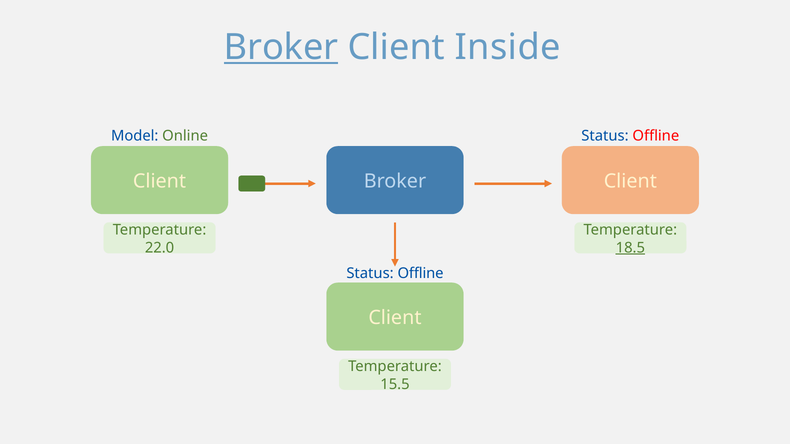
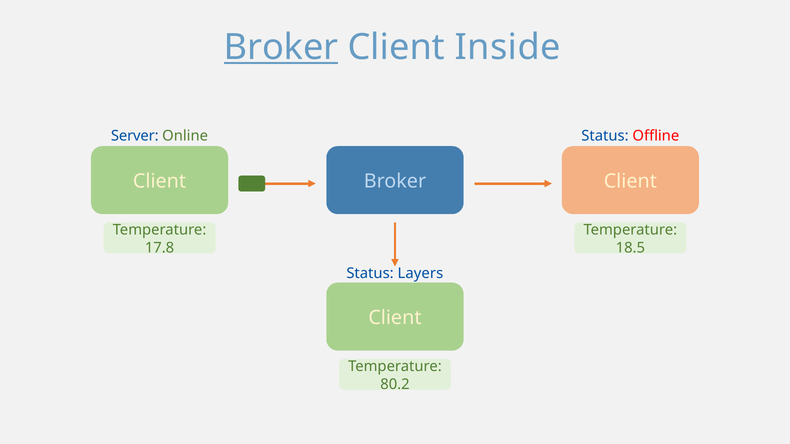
Model: Model -> Server (135, 136)
22.0: 22.0 -> 17.8 (160, 248)
18.5 underline: present -> none (630, 248)
Offline: Offline -> Layers (420, 274)
15.5: 15.5 -> 80.2 (395, 385)
